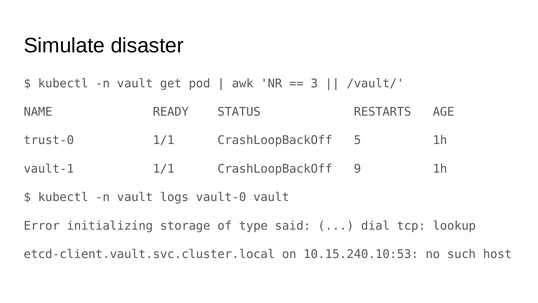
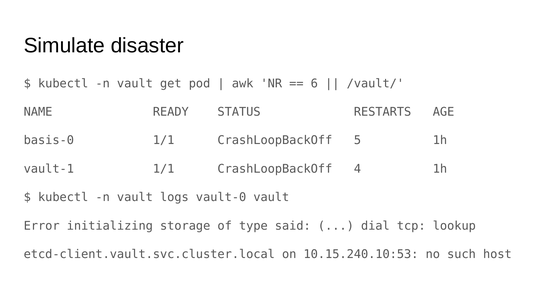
3: 3 -> 6 (314, 83)
trust-0: trust-0 -> basis-0 (49, 140)
9: 9 -> 4 (357, 169)
